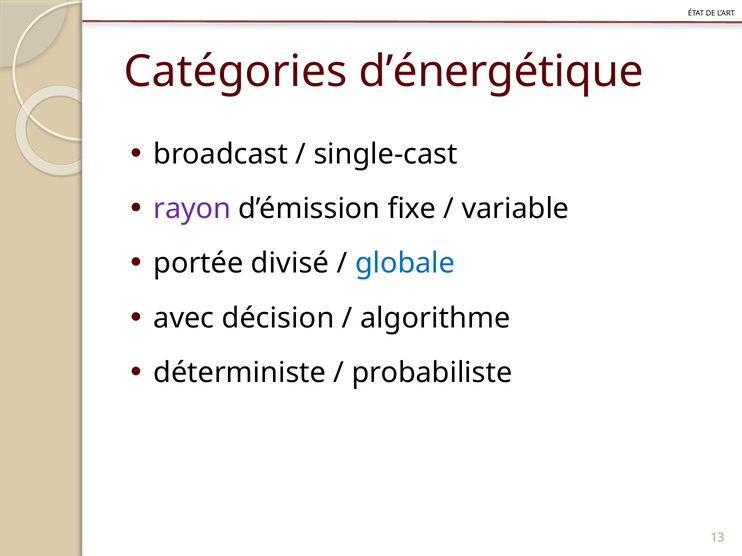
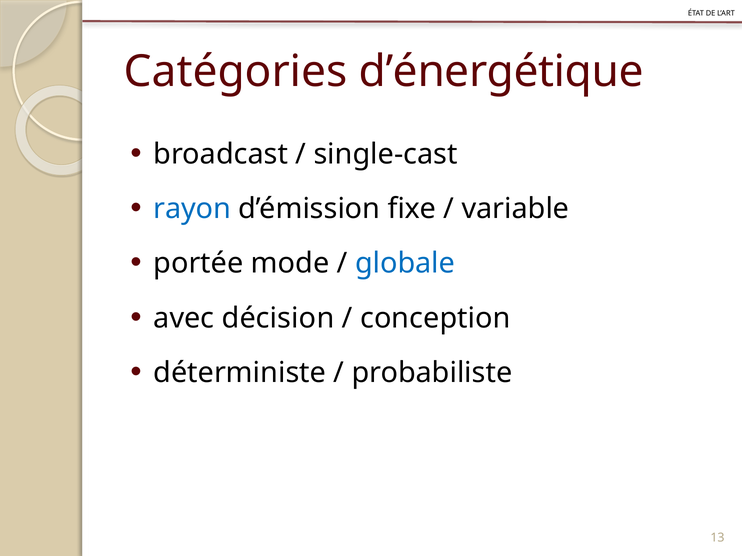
rayon colour: purple -> blue (192, 209)
divisé: divisé -> mode (290, 264)
algorithme: algorithme -> conception (435, 318)
